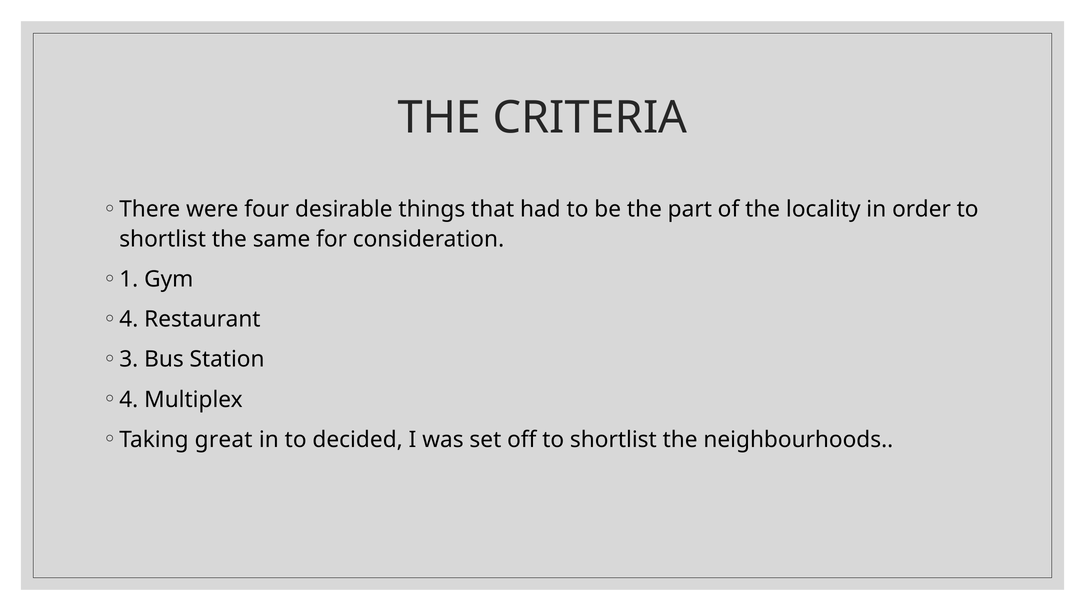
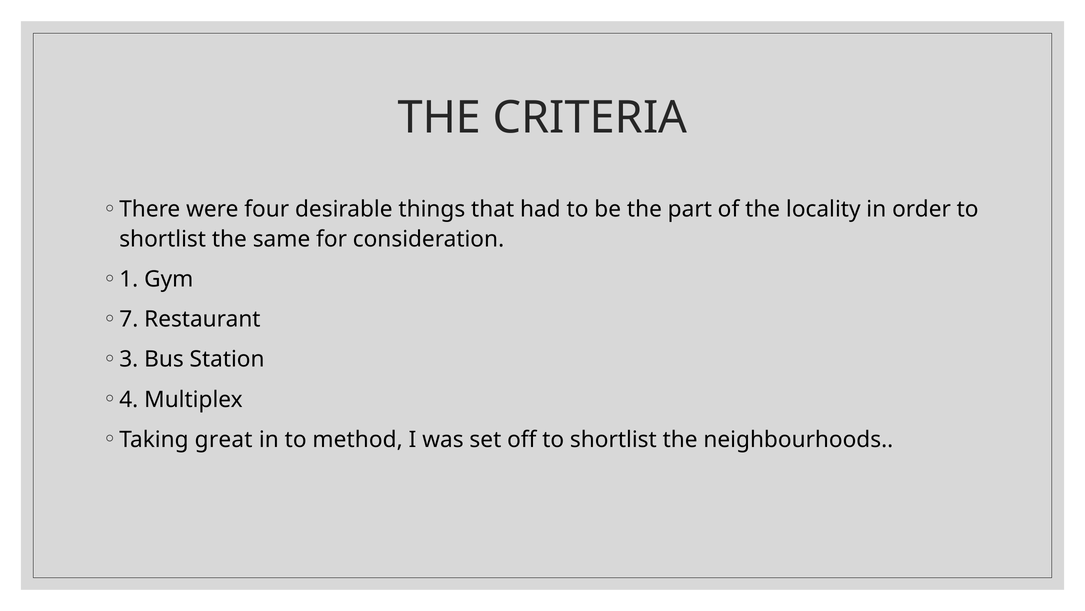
4: 4 -> 7 (129, 319)
decided: decided -> method (358, 439)
